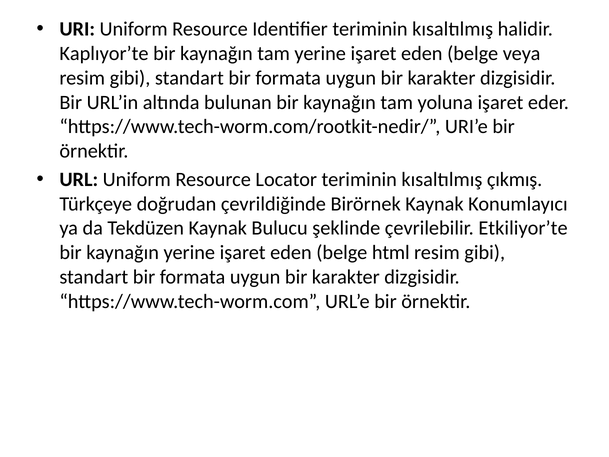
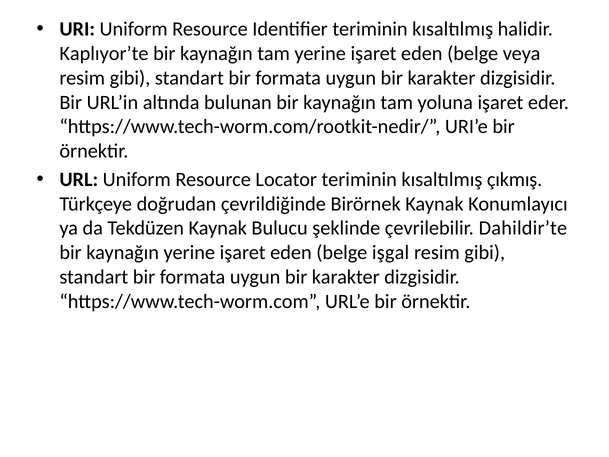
Etkiliyor’te: Etkiliyor’te -> Dahildir’te (523, 228)
html: html -> işgal (391, 253)
